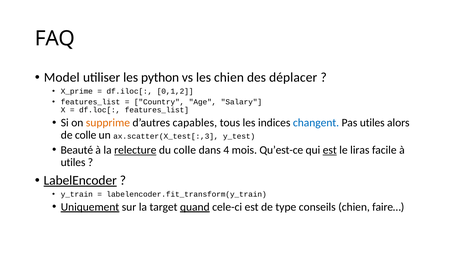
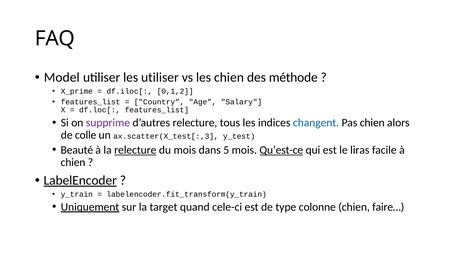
les python: python -> utiliser (160, 78)
déplacer: déplacer -> méthode (293, 78)
supprime colour: orange -> purple (108, 123)
d’autres capables: capables -> relecture (195, 123)
Pas utiles: utiles -> chien (372, 123)
du colle: colle -> mois (185, 150)
4: 4 -> 5 (226, 150)
Qu’est-ce underline: none -> present (281, 150)
est underline: present -> none (330, 150)
utiles: utiles -> chien (73, 162)
quand underline: present -> none (195, 207)
conseils: conseils -> colonne (317, 207)
